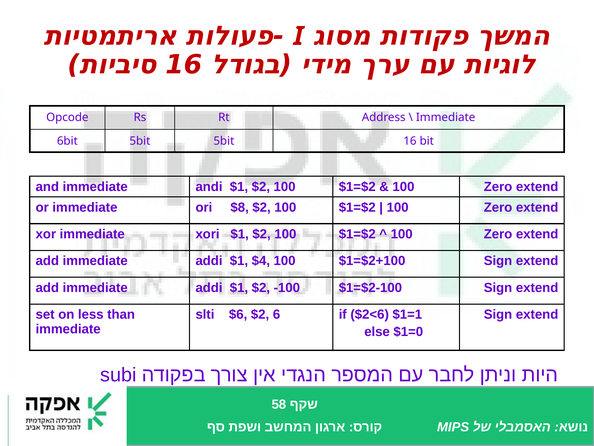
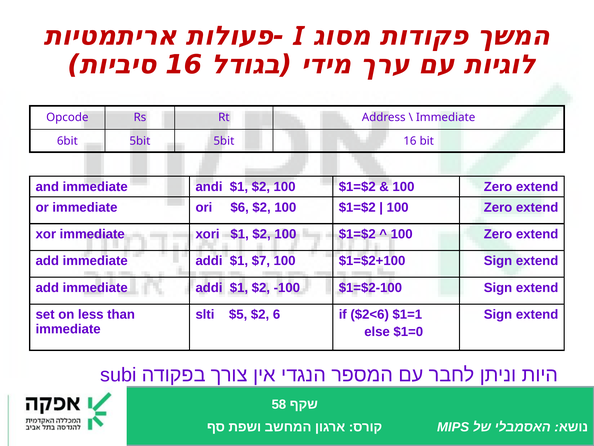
$8: $8 -> $6 (240, 207)
$4: $4 -> $7 (261, 261)
$6: $6 -> $5 (238, 314)
